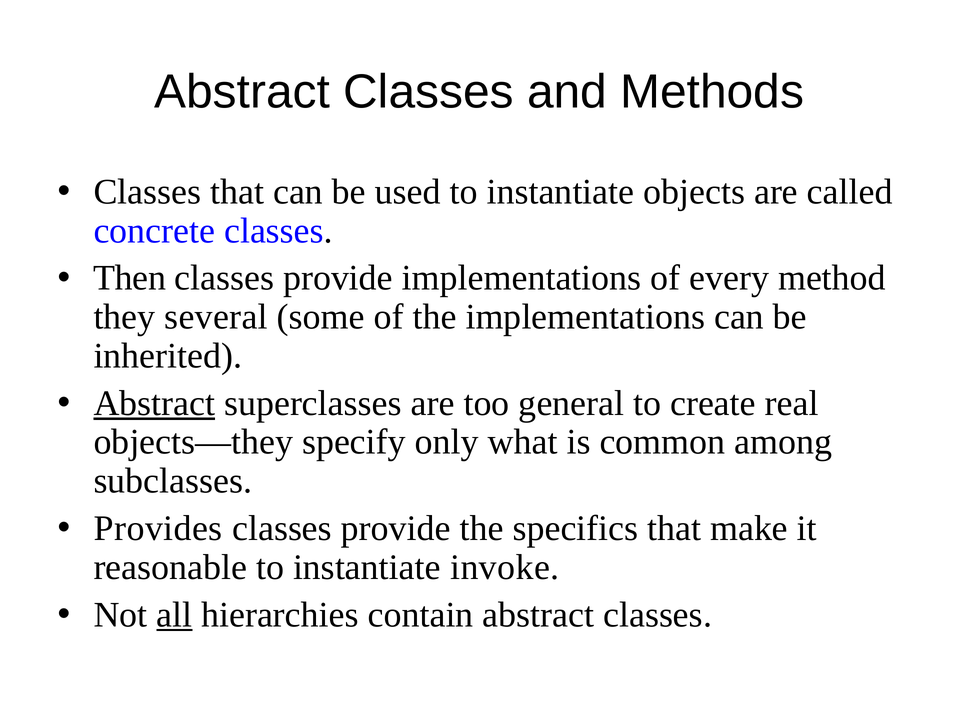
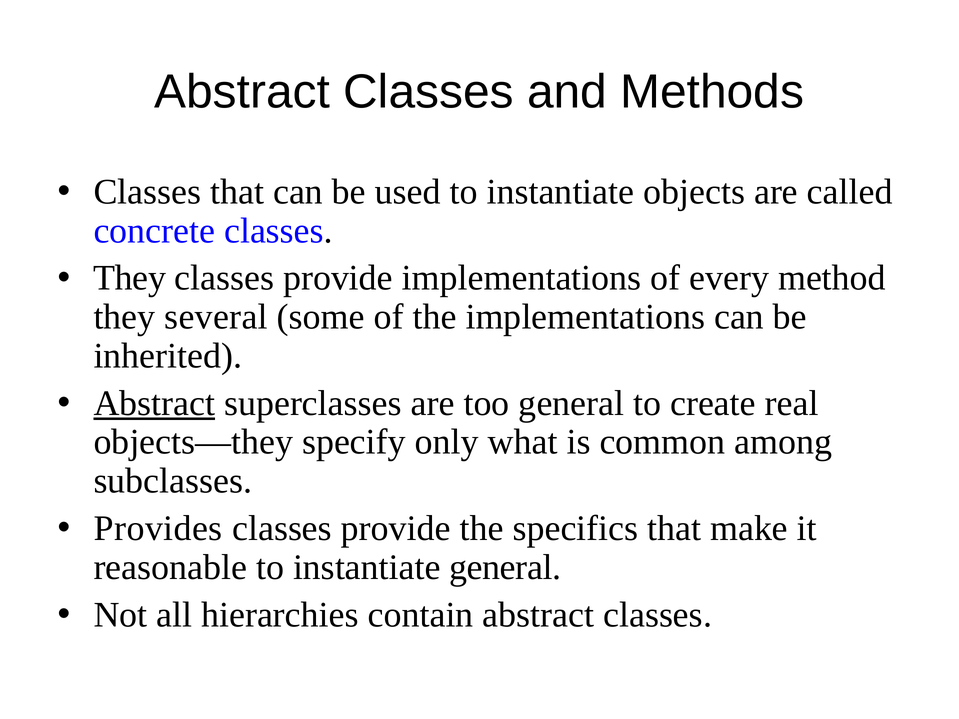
Then: Then -> They (130, 278)
instantiate invoke: invoke -> general (505, 567)
all underline: present -> none (174, 615)
